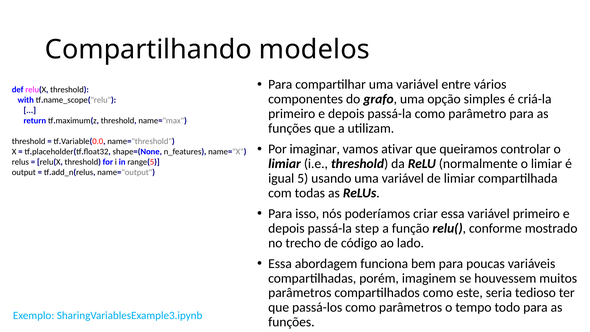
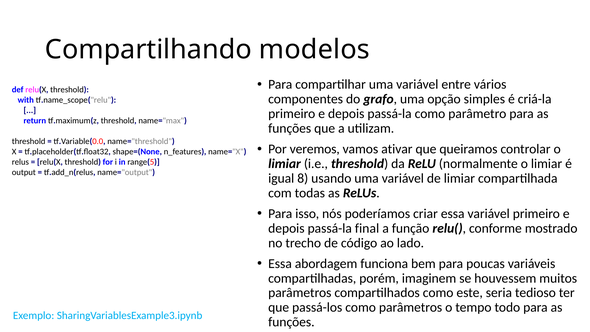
imaginar: imaginar -> veremos (315, 149)
5: 5 -> 8 (303, 178)
step: step -> final (367, 228)
